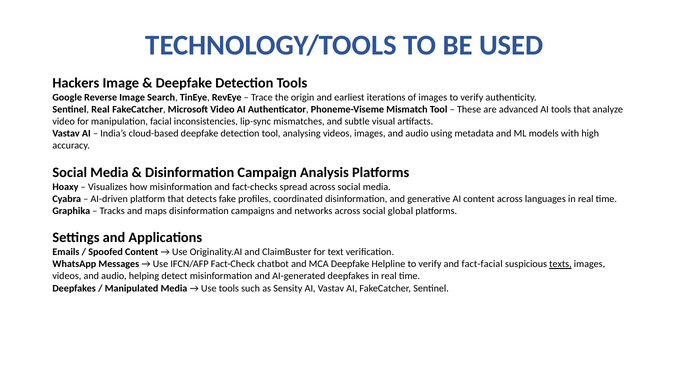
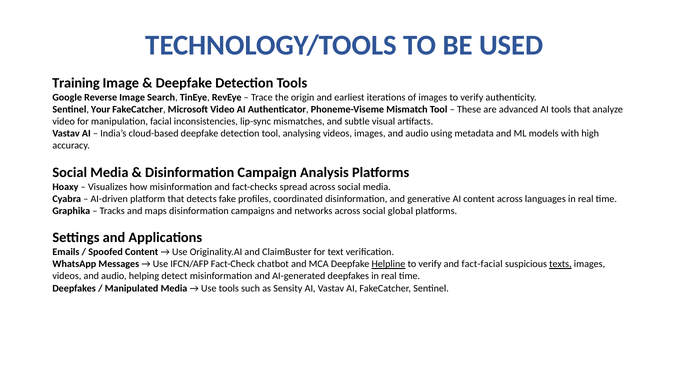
Hackers: Hackers -> Training (76, 83)
Sentinel Real: Real -> Your (101, 109)
Helpline underline: none -> present (388, 265)
